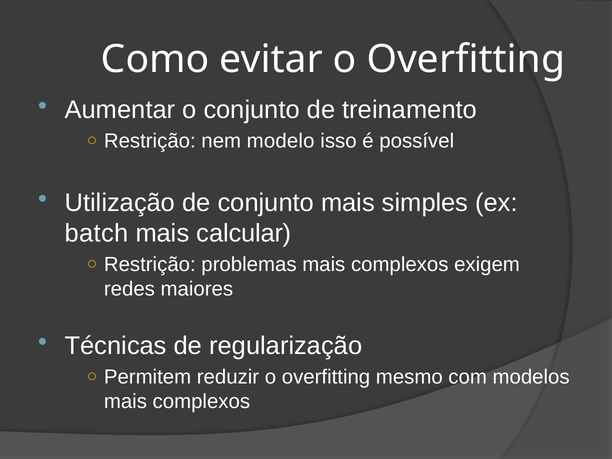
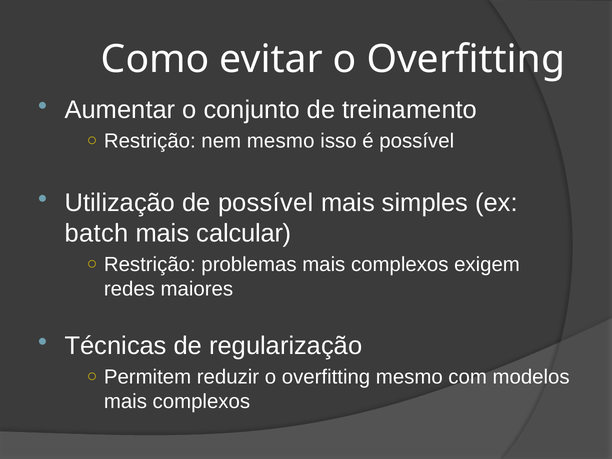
nem modelo: modelo -> mesmo (281, 141)
de conjunto: conjunto -> possível (266, 203)
